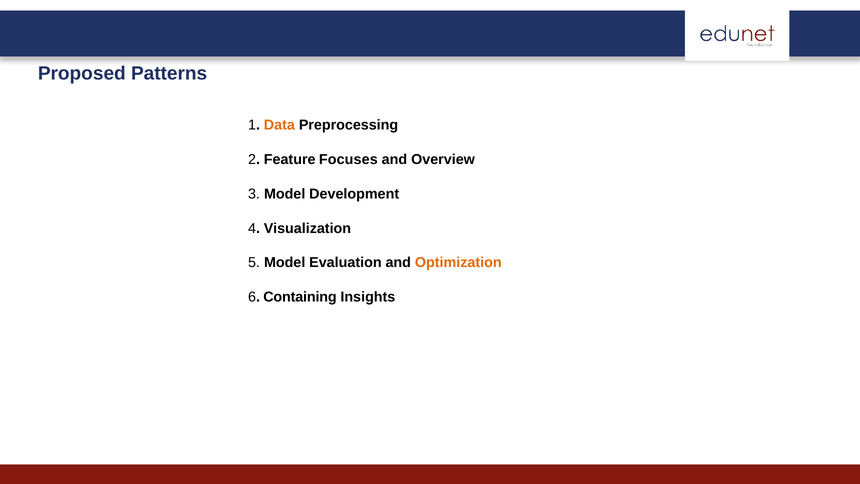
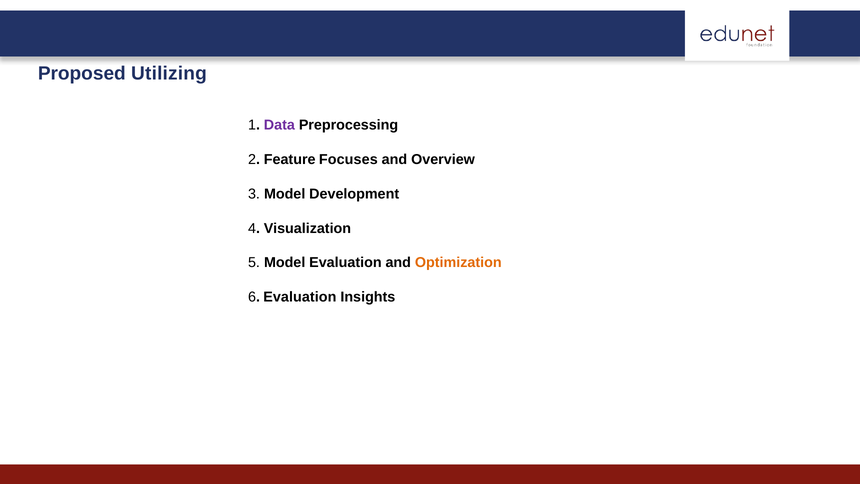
Patterns: Patterns -> Utilizing (169, 74)
Data colour: orange -> purple (279, 125)
6 Containing: Containing -> Evaluation (300, 297)
